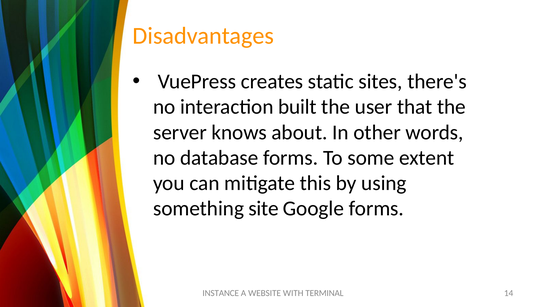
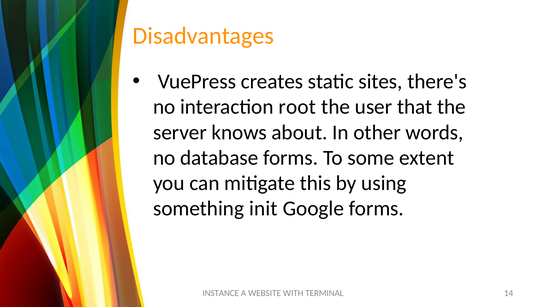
built: built -> root (297, 107)
site: site -> init (263, 209)
